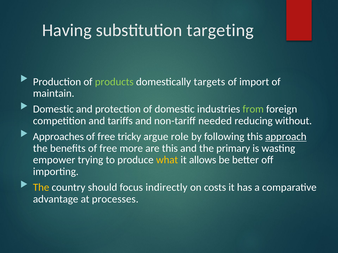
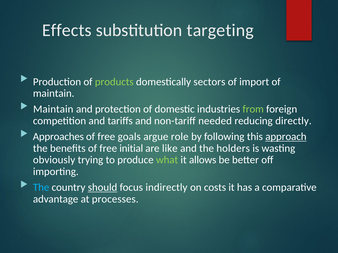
Having: Having -> Effects (67, 30)
targets: targets -> sectors (209, 82)
Domestic: Domestic -> Maintain (53, 109)
without: without -> directly (293, 121)
tricky: tricky -> goals (129, 137)
more: more -> initial (131, 149)
are this: this -> like (170, 149)
primary: primary -> holders (233, 149)
empower: empower -> obviously (54, 160)
what colour: yellow -> light green (167, 160)
The colour: yellow -> light blue (41, 188)
should underline: none -> present (103, 188)
